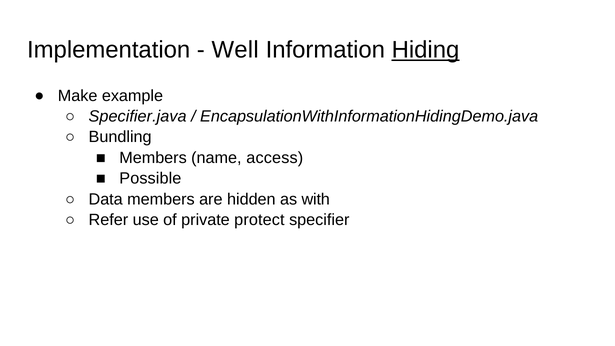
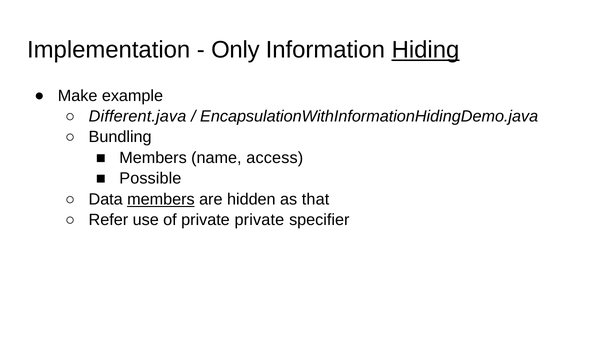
Well: Well -> Only (235, 50)
Specifier.java: Specifier.java -> Different.java (138, 116)
members underline: none -> present (161, 199)
with: with -> that (316, 199)
private protect: protect -> private (259, 220)
